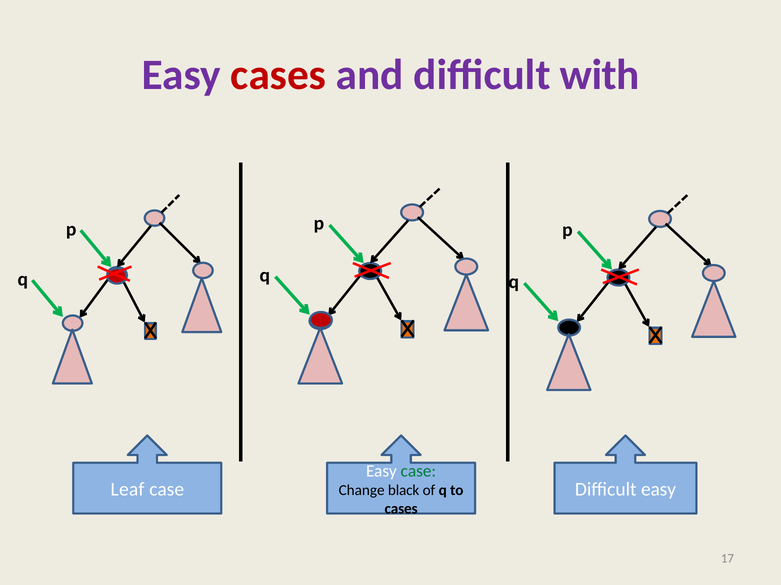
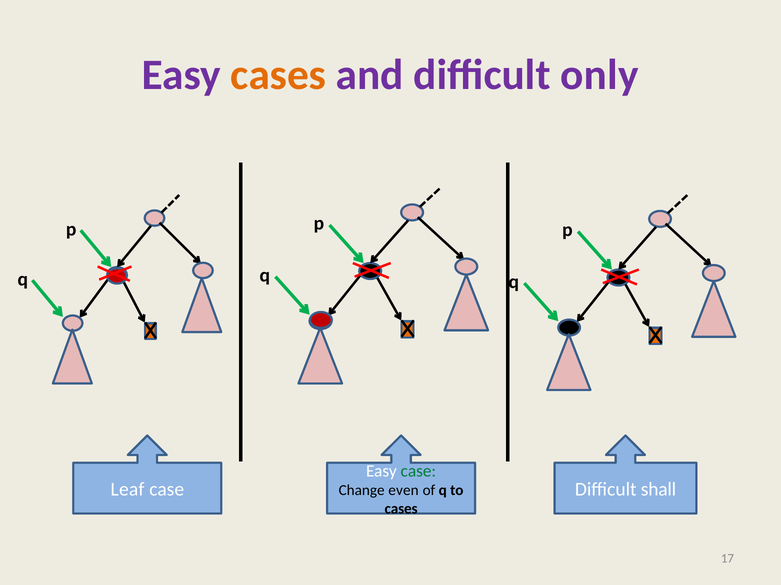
cases colour: red -> orange (278, 75)
with: with -> only (600, 75)
Difficult easy: easy -> shall (659, 490)
black: black -> even (404, 491)
